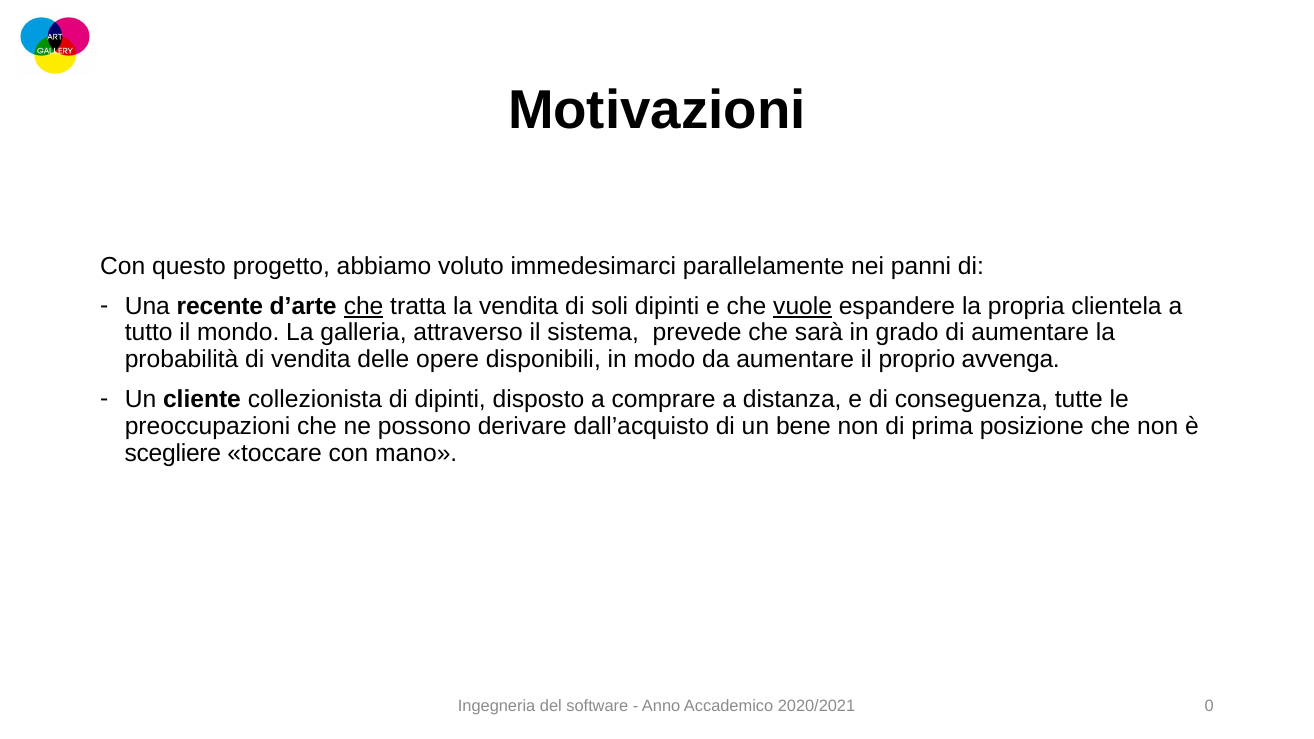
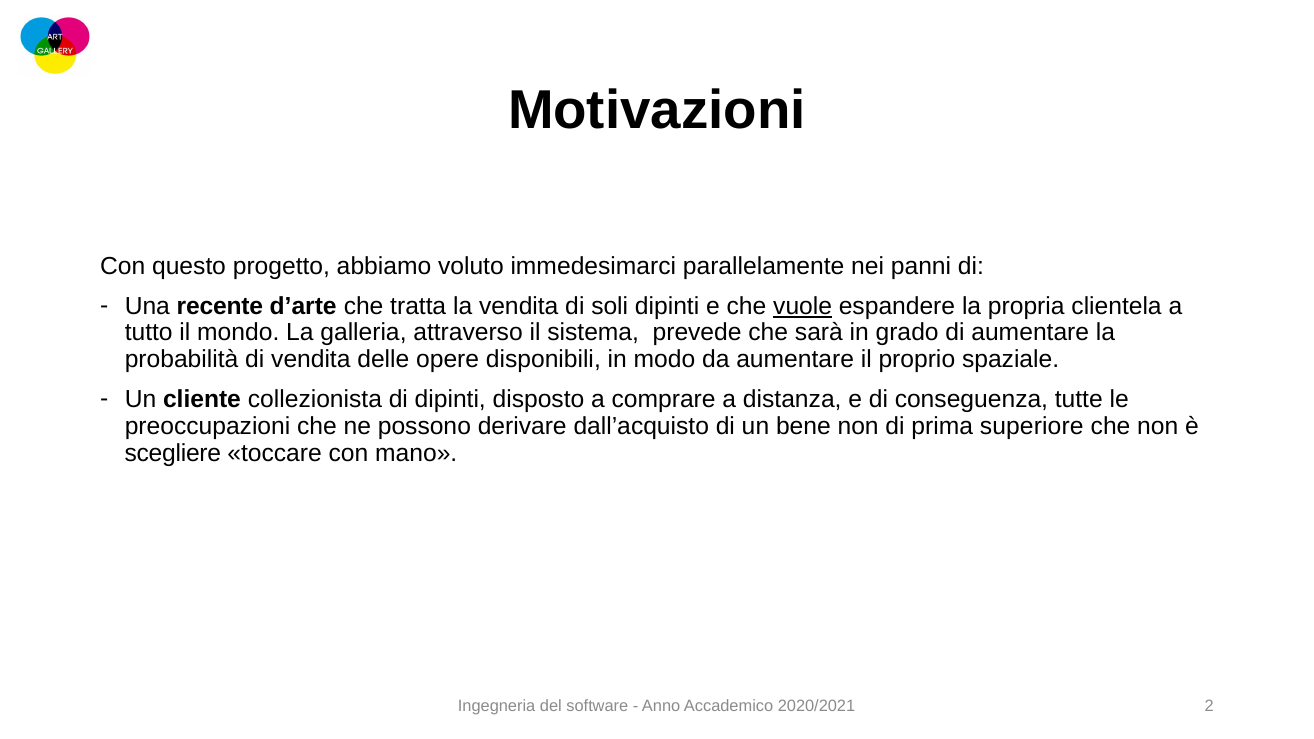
che underline: present -> none (364, 306)
avvenga: avvenga -> spaziale (1011, 359)
posizione: posizione -> superiore (1032, 426)
0: 0 -> 2 (1209, 706)
